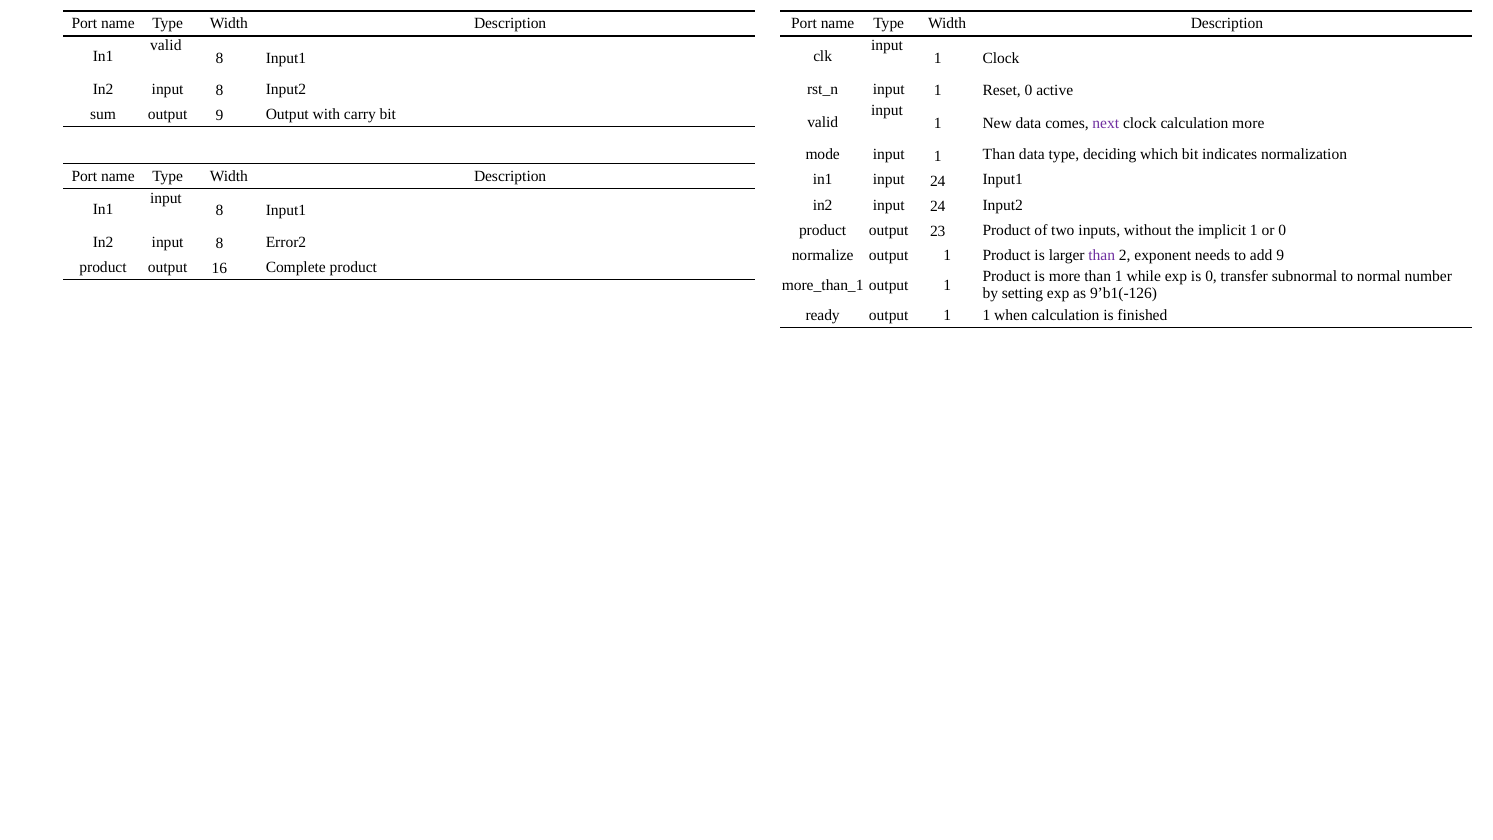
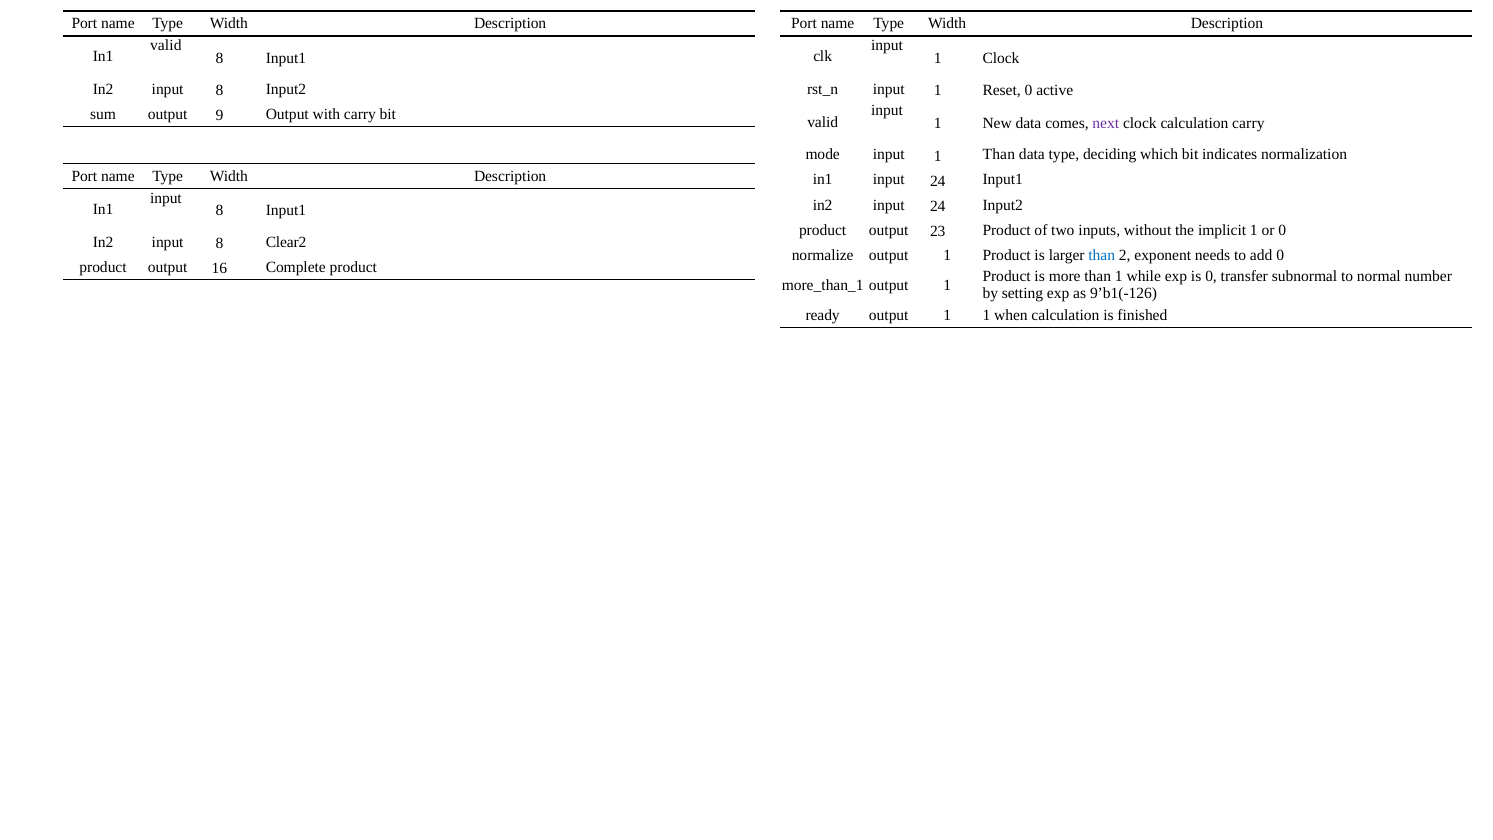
calculation more: more -> carry (1248, 123)
Error2: Error2 -> Clear2 (286, 242)
than colour: purple -> blue (1102, 255)
add 9: 9 -> 0 (1280, 255)
